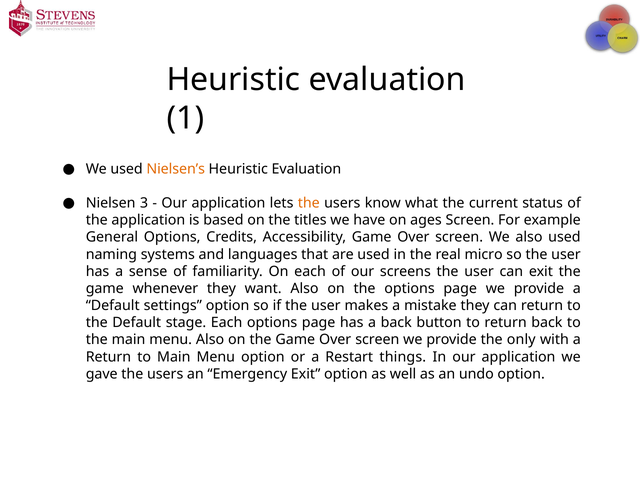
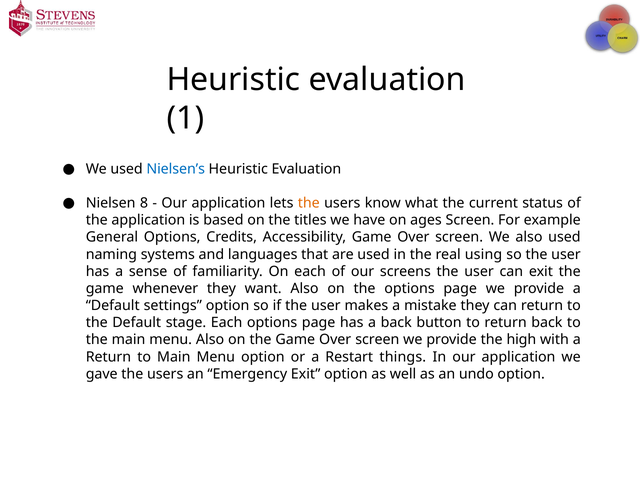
Nielsen’s colour: orange -> blue (176, 169)
3: 3 -> 8 (144, 203)
micro: micro -> using (484, 255)
only: only -> high (521, 340)
